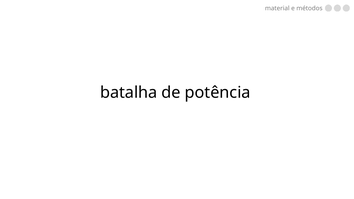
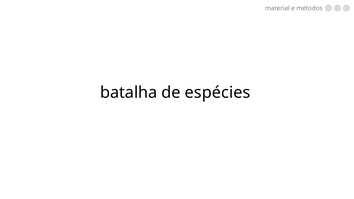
potência: potência -> espécies (218, 92)
